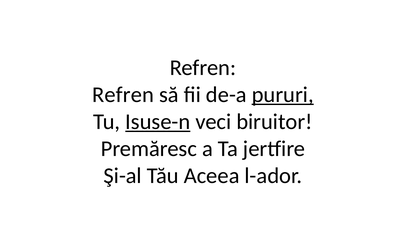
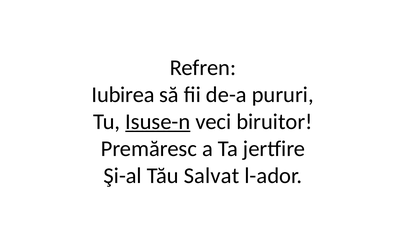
Refren: Refren -> Iubirea (123, 95)
pururi underline: present -> none (283, 95)
Aceea: Aceea -> Salvat (212, 176)
